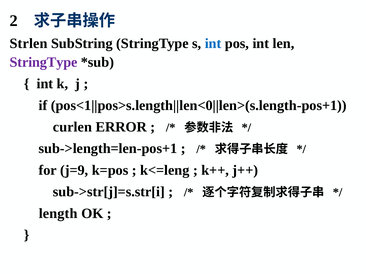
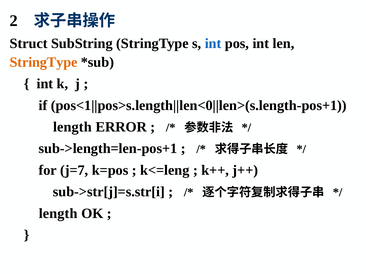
Strlen: Strlen -> Struct (29, 43)
StringType colour: purple -> orange (44, 62)
curlen: curlen -> length (72, 127)
j=9: j=9 -> j=7 (74, 170)
